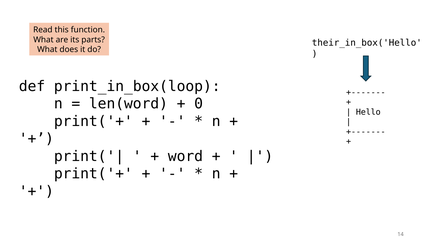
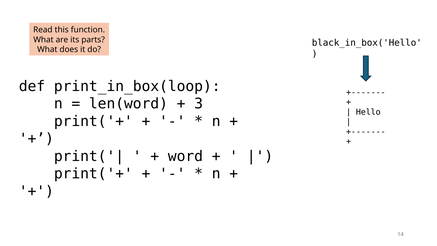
their_in_box('Hello: their_in_box('Hello -> black_in_box('Hello (367, 43)
0: 0 -> 3 (199, 104)
